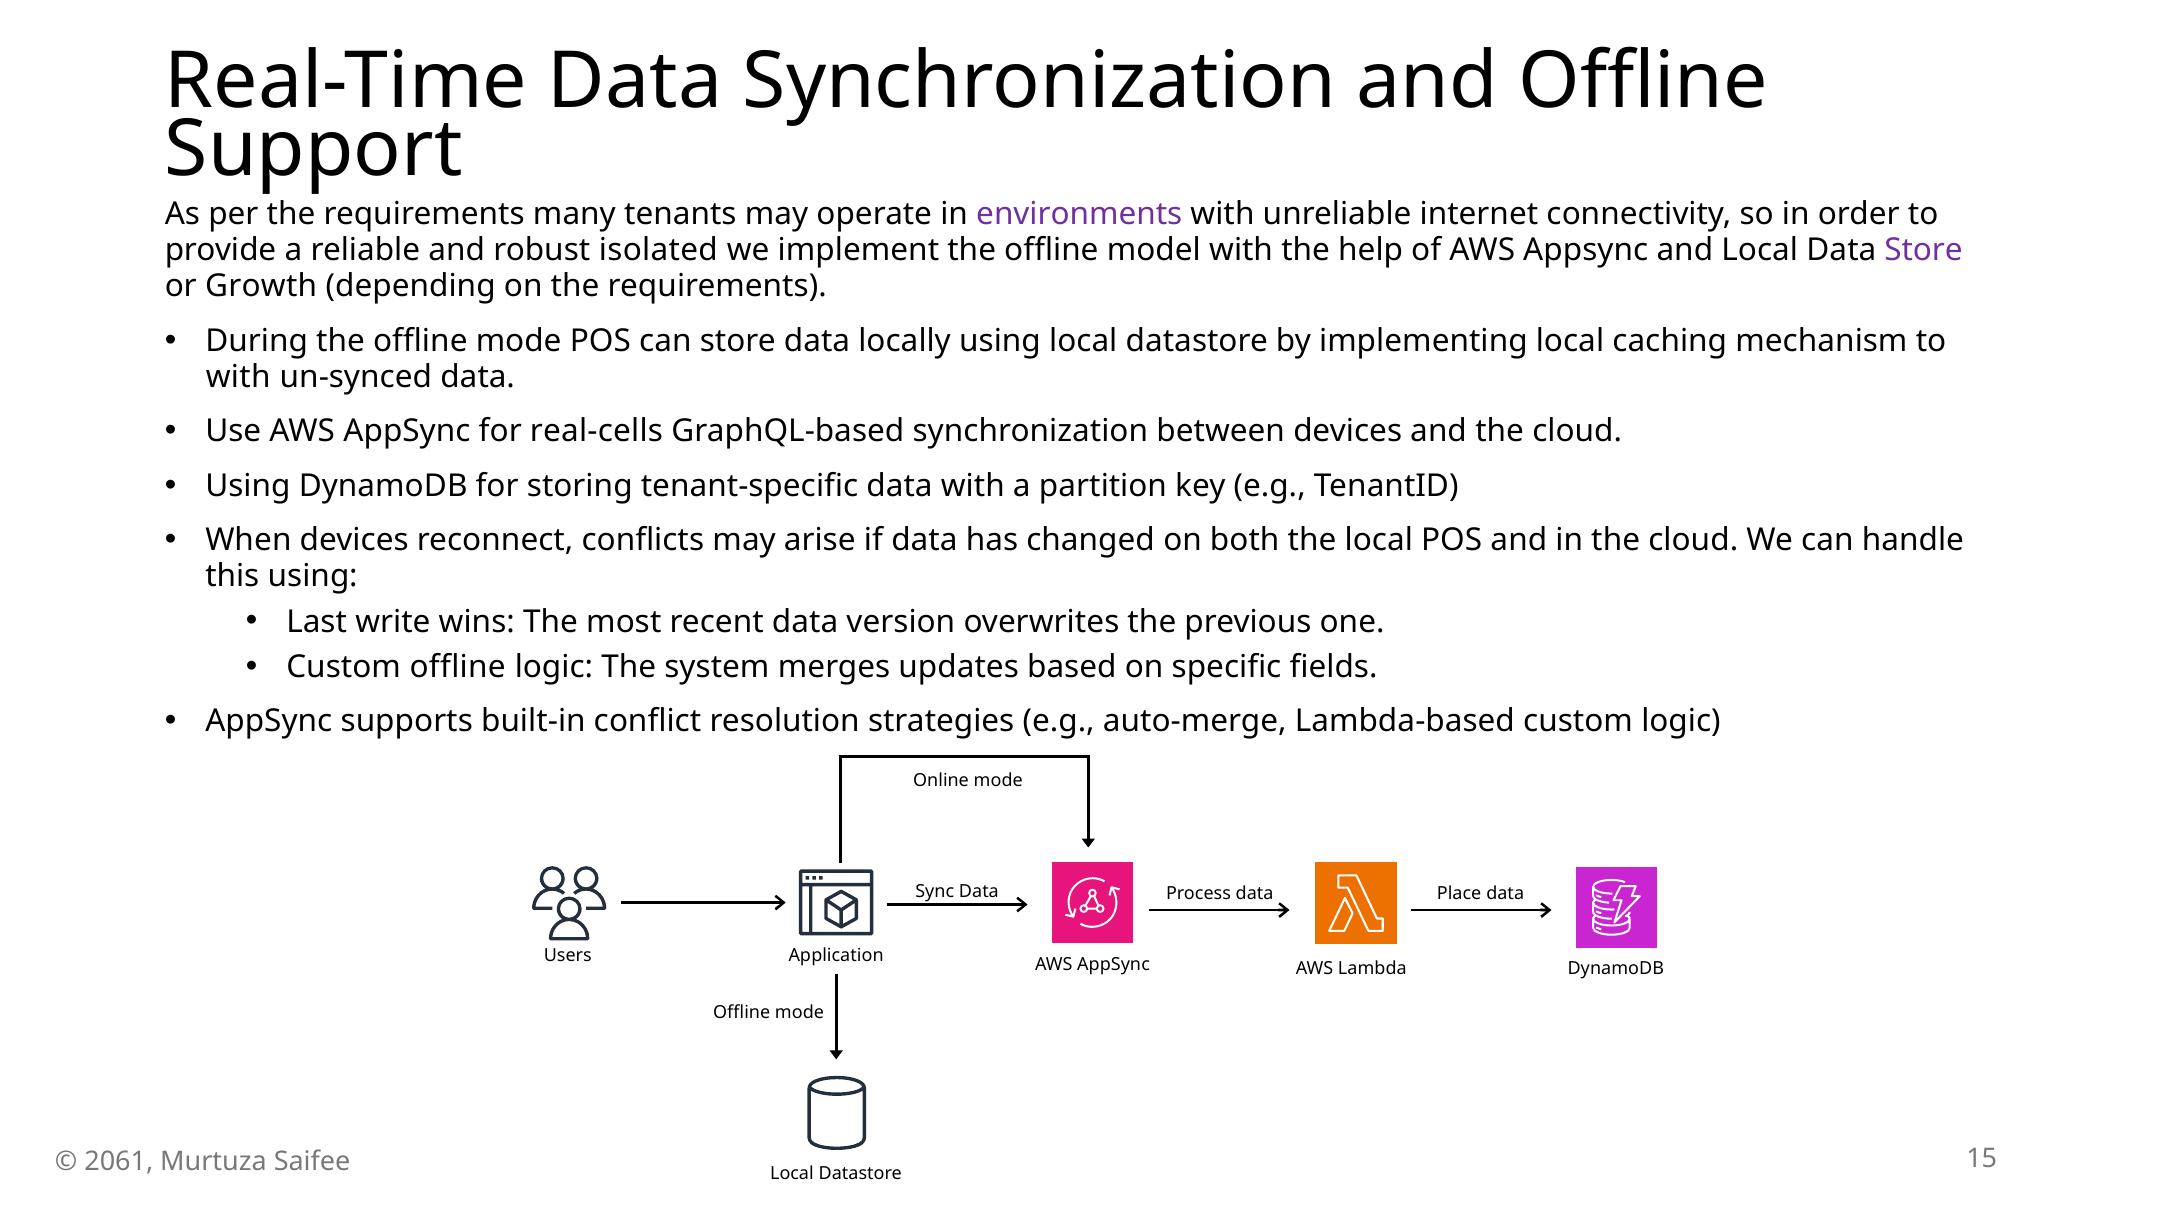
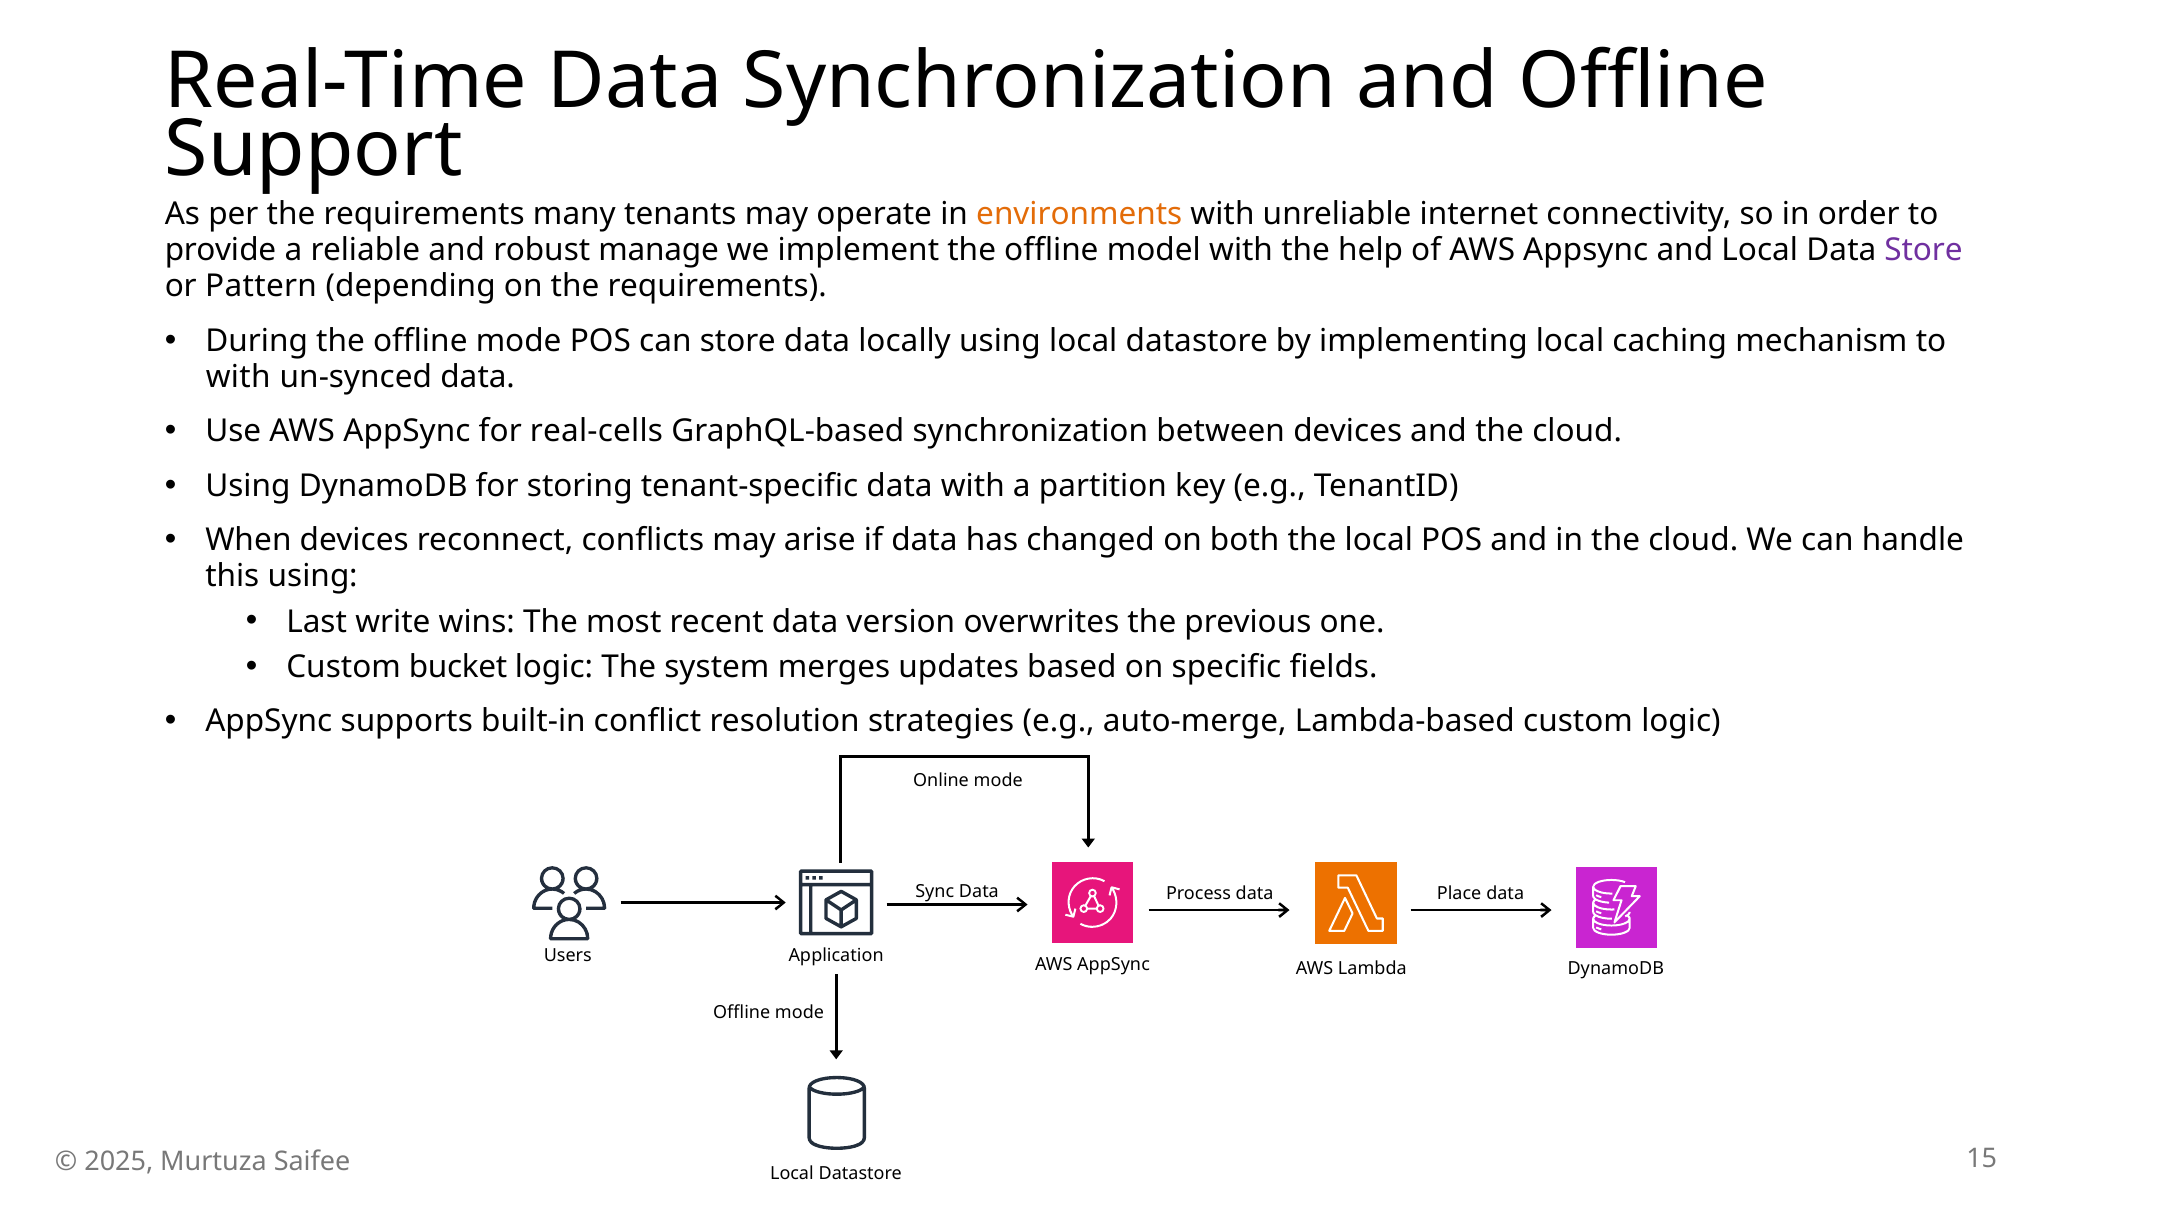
environments colour: purple -> orange (1079, 214)
isolated: isolated -> manage (659, 250)
Growth: Growth -> Pattern (261, 287)
Custom offline: offline -> bucket (458, 667)
2061: 2061 -> 2025 (119, 1161)
